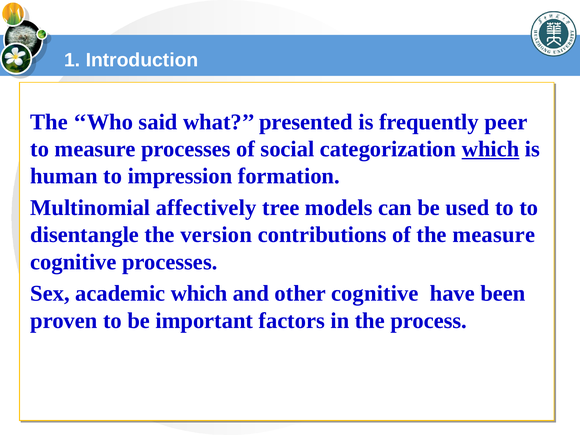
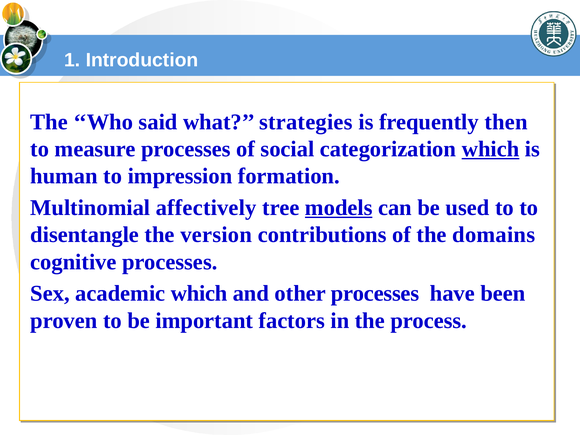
presented: presented -> strategies (306, 122)
peer: peer -> then (506, 122)
models underline: none -> present (339, 208)
the measure: measure -> domains (494, 235)
other cognitive: cognitive -> processes (375, 294)
